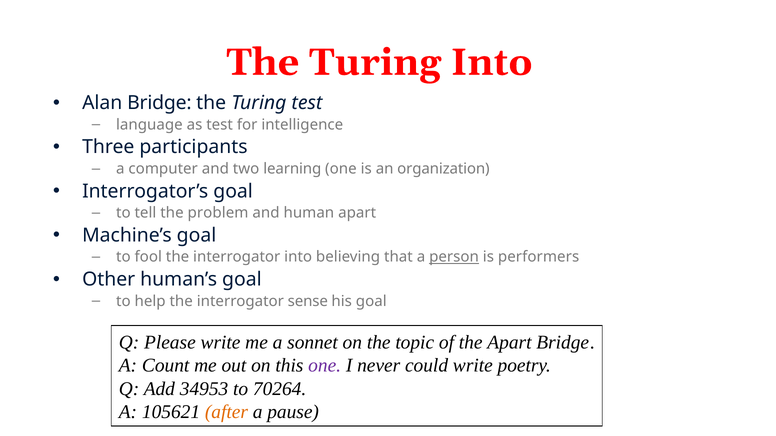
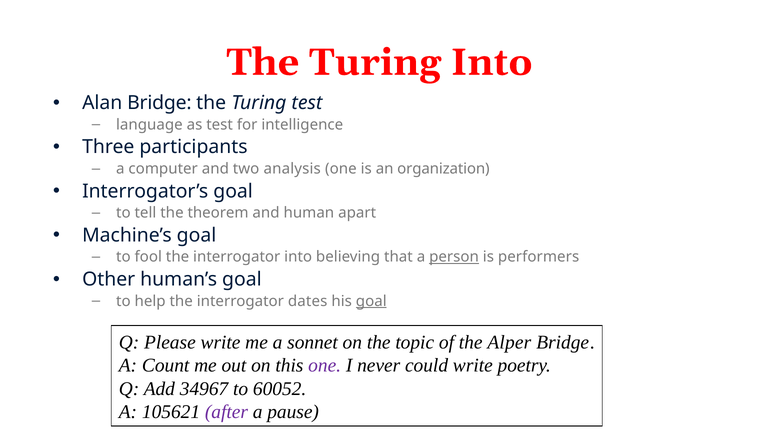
learning: learning -> analysis (292, 169)
problem: problem -> theorem (218, 213)
sense: sense -> dates (308, 301)
goal underline: none -> present (371, 301)
the Apart: Apart -> Alper (509, 343)
34953: 34953 -> 34967 (204, 389)
70264: 70264 -> 60052 (280, 389)
after colour: orange -> purple (226, 413)
